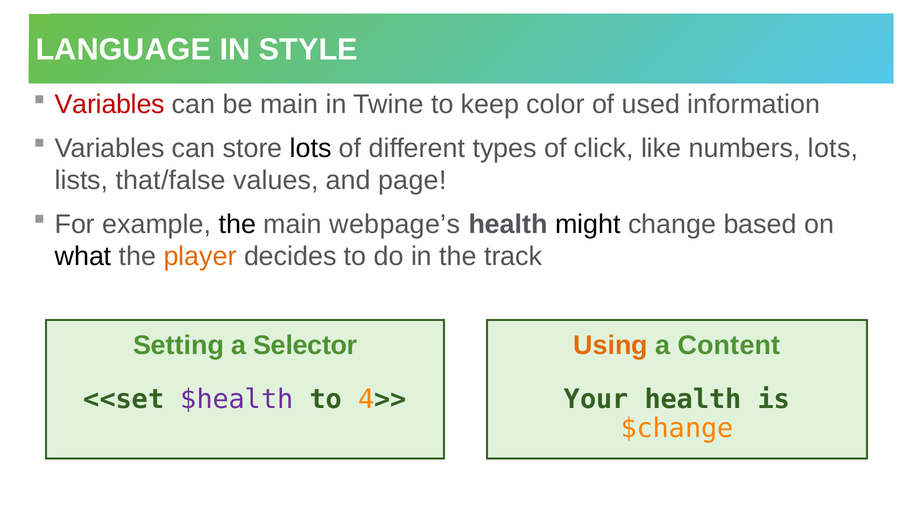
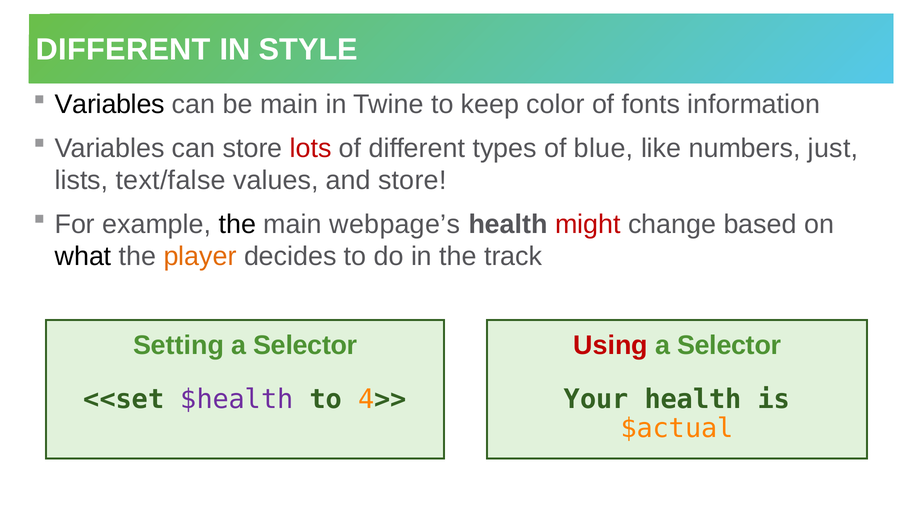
LANGUAGE: LANGUAGE -> DIFFERENT (123, 49)
Variables colour: red -> black (110, 104)
used: used -> fonts (651, 104)
lots colour: black -> red (311, 148)
click: click -> blue (604, 148)
numbers lots: lots -> just (833, 148)
that/false: that/false -> text/false (171, 180)
and page: page -> store (412, 180)
might colour: black -> red (588, 224)
Using colour: orange -> red (611, 345)
Content: Content -> Selector (729, 345)
$change: $change -> $actual (677, 428)
